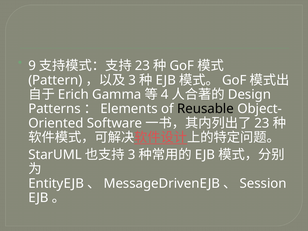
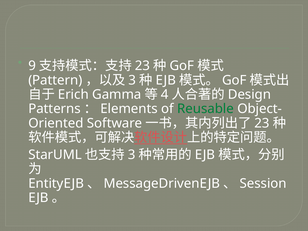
Reusable colour: black -> green (205, 109)
